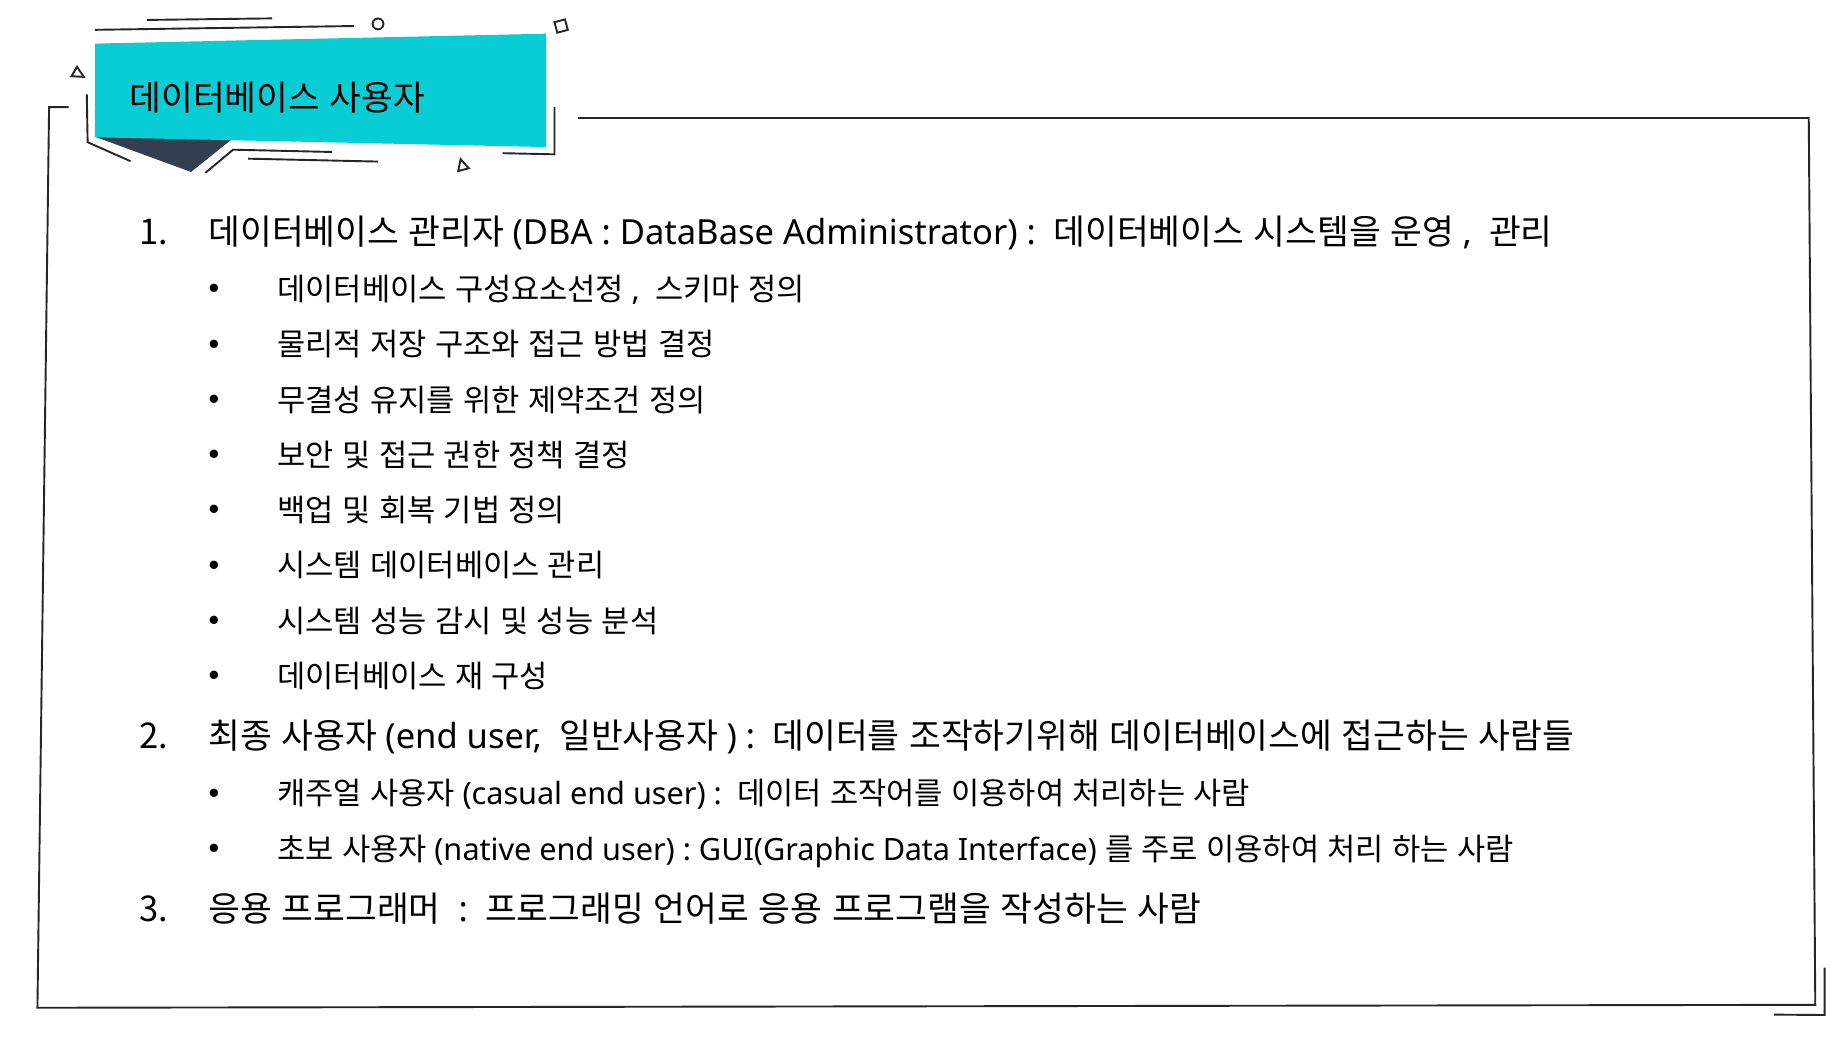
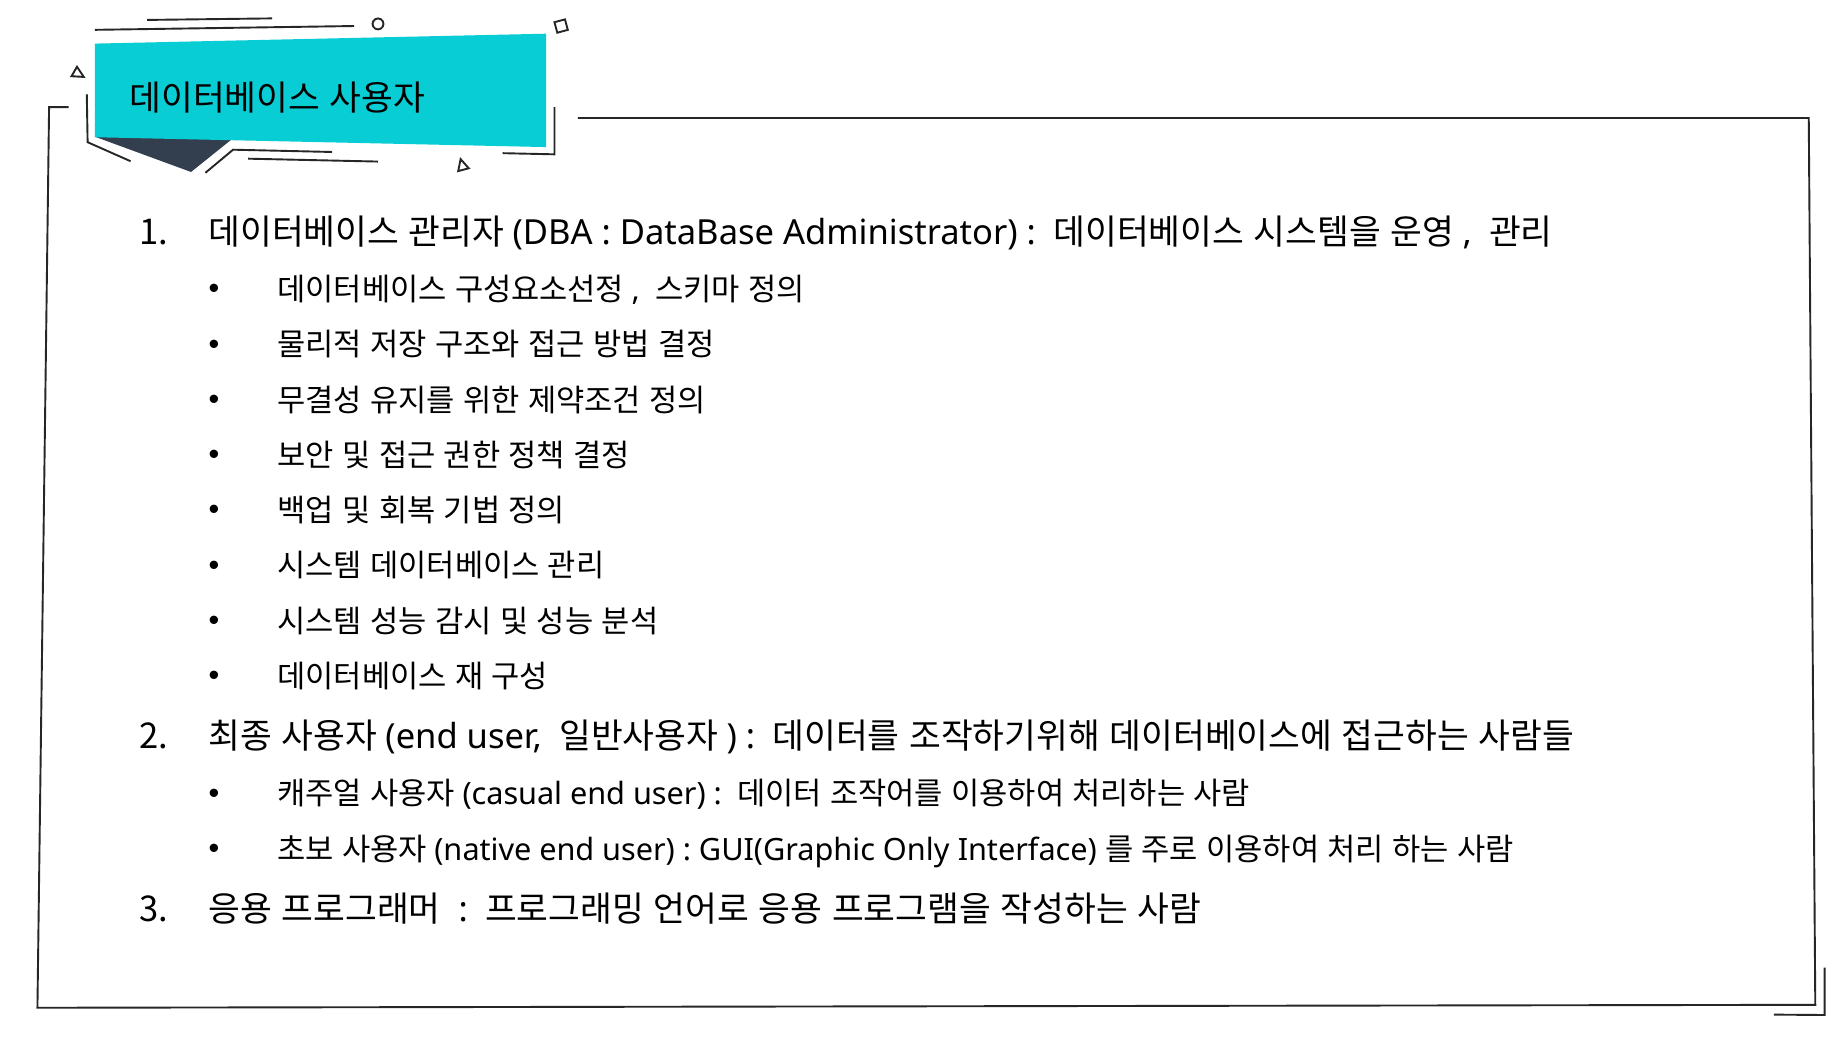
Data: Data -> Only (916, 850)
